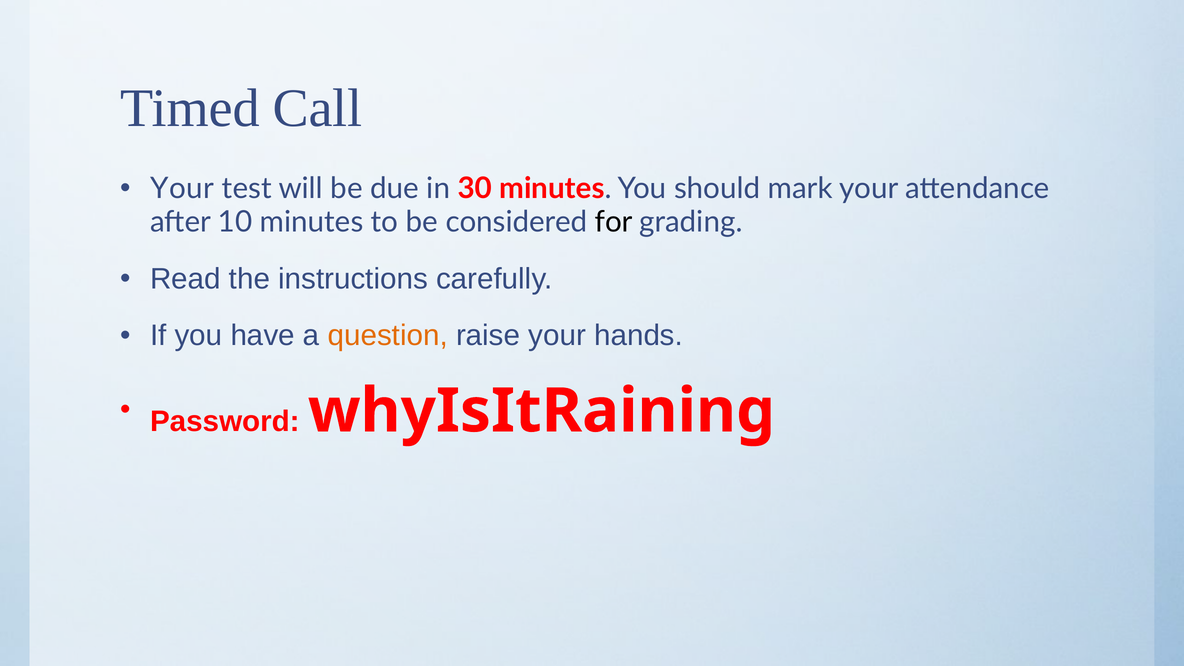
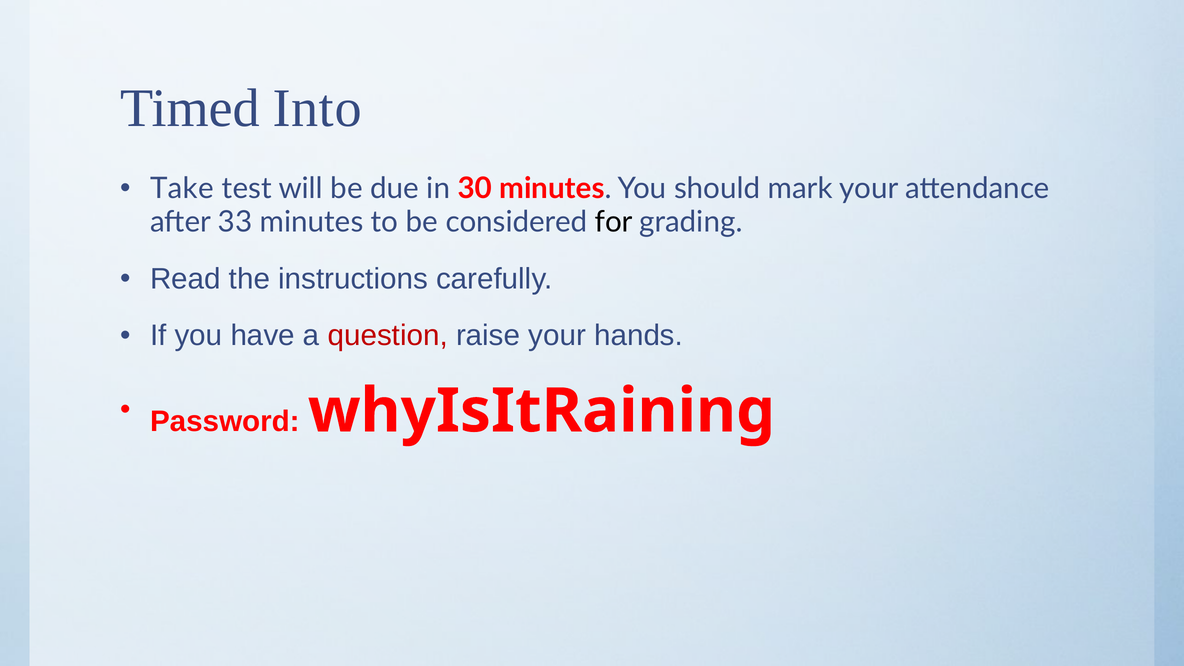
Call: Call -> Into (317, 108)
Your: Your -> Take (182, 188)
10: 10 -> 33 (235, 222)
question colour: orange -> red (388, 336)
